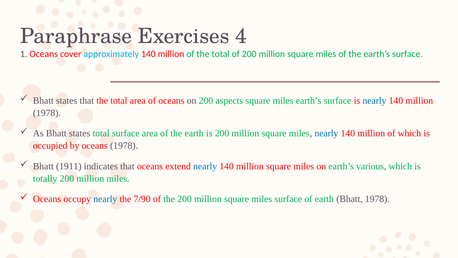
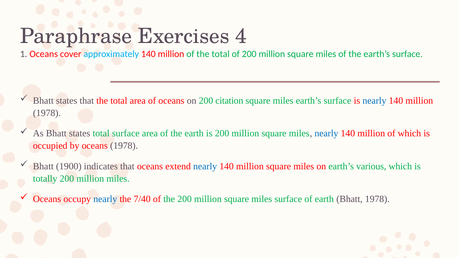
aspects: aspects -> citation (229, 101)
1911: 1911 -> 1900 (69, 166)
7/90: 7/90 -> 7/40 (142, 199)
